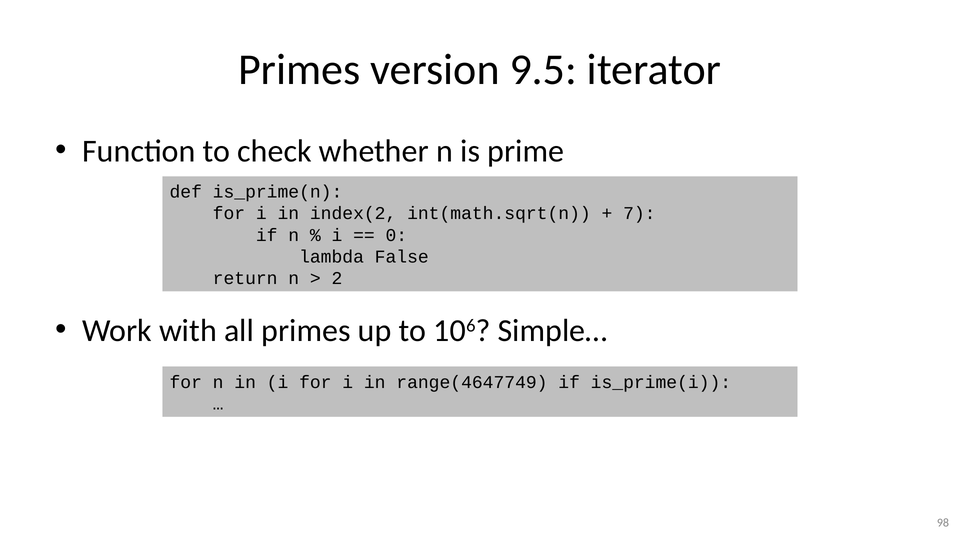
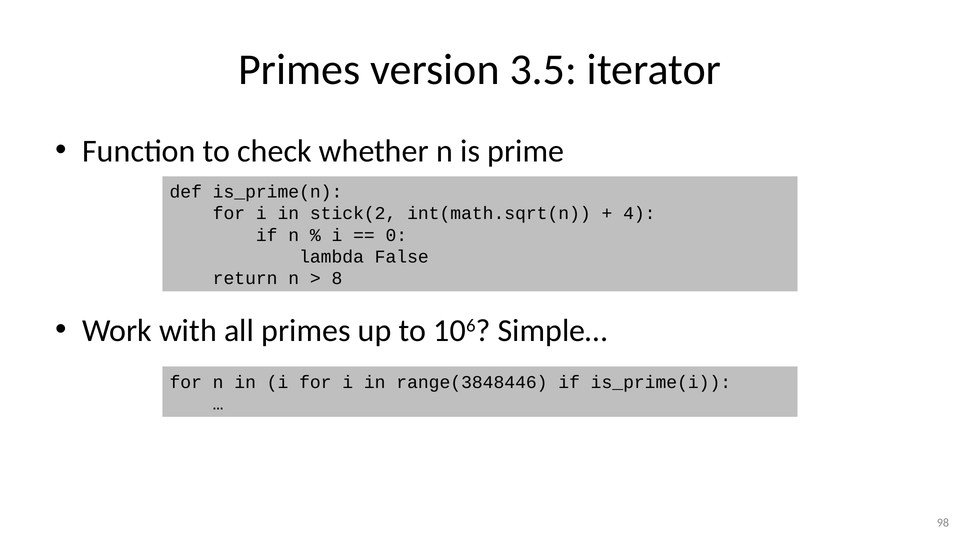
9.5: 9.5 -> 3.5 (543, 70)
index(2: index(2 -> stick(2 (353, 214)
7: 7 -> 4 (639, 214)
2: 2 -> 8 (337, 278)
range(4647749: range(4647749 -> range(3848446 (472, 382)
